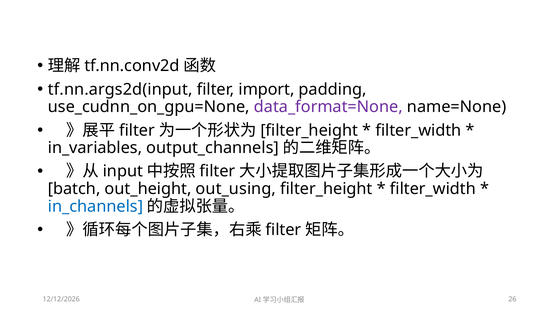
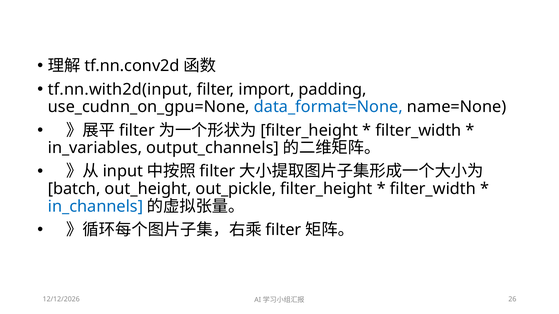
tf.nn.args2d(input: tf.nn.args2d(input -> tf.nn.with2d(input (120, 89)
data_format=None colour: purple -> blue (328, 107)
out_using: out_using -> out_pickle (236, 189)
